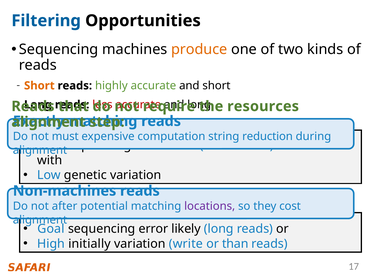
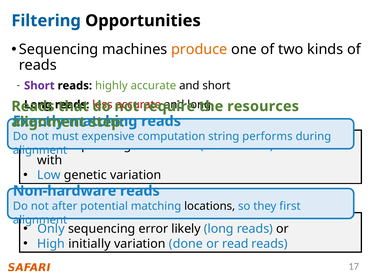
Short colour: orange -> purple (39, 86)
reduction: reduction -> performs (267, 136)
Non-machines: Non-machines -> Non-hardware (65, 191)
locations colour: purple -> black (210, 206)
cost: cost -> first (290, 206)
Goal: Goal -> Only (51, 229)
write: write -> done (186, 244)
than: than -> read (235, 244)
